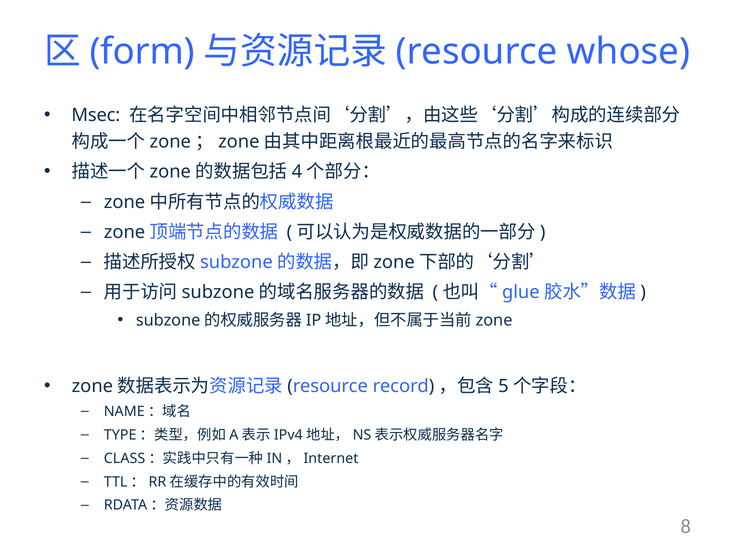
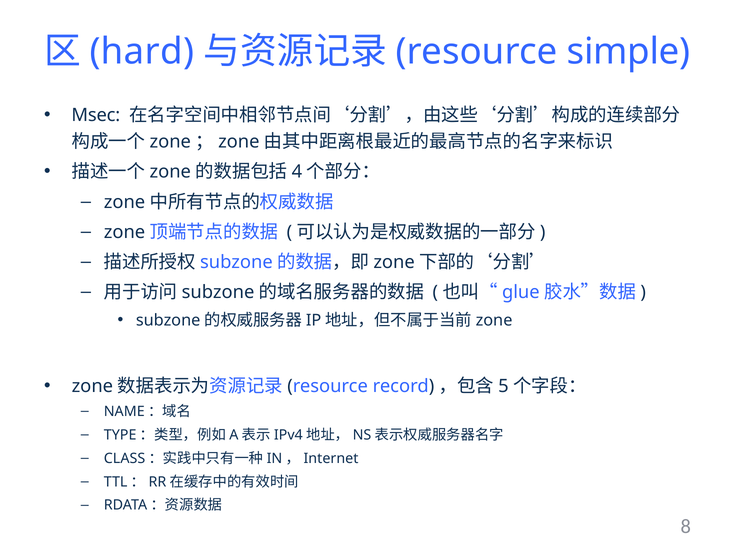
form: form -> hard (142, 52)
whose: whose -> simple (629, 52)
